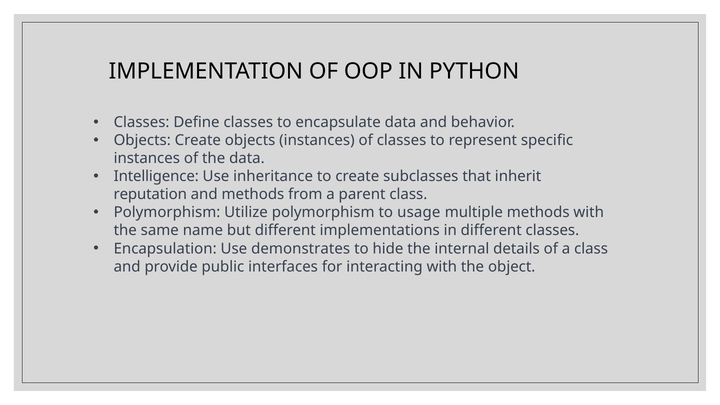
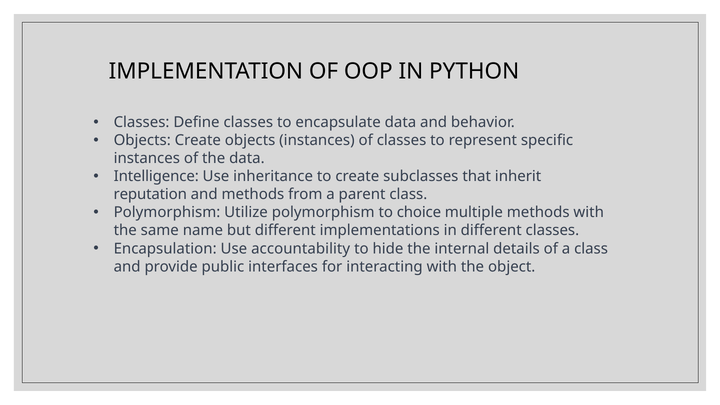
usage: usage -> choice (419, 213)
demonstrates: demonstrates -> accountability (301, 249)
